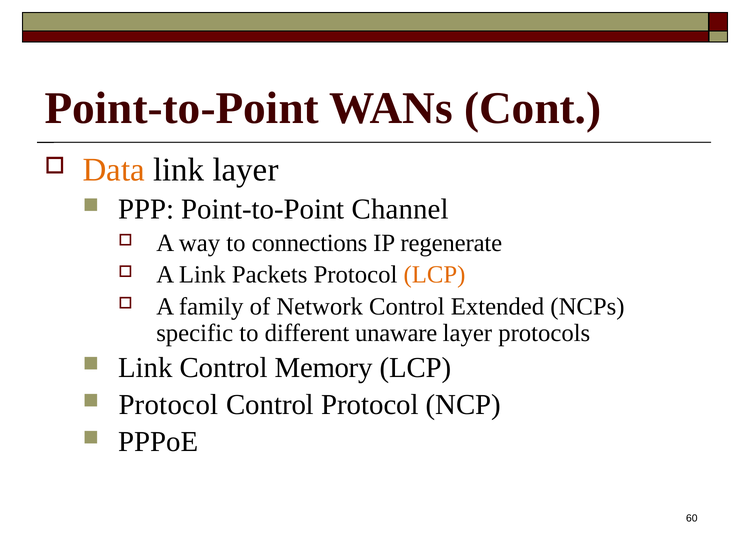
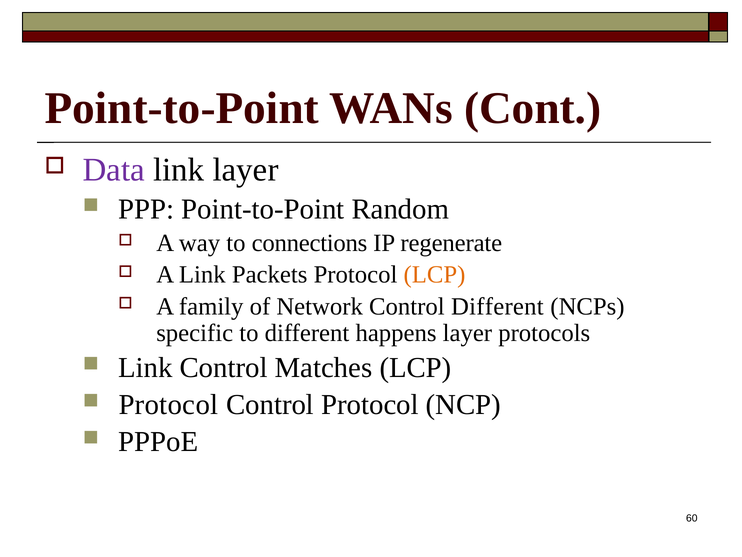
Data colour: orange -> purple (114, 170)
Channel: Channel -> Random (400, 209)
Control Extended: Extended -> Different (497, 306)
unaware: unaware -> happens (396, 333)
Memory: Memory -> Matches (324, 368)
